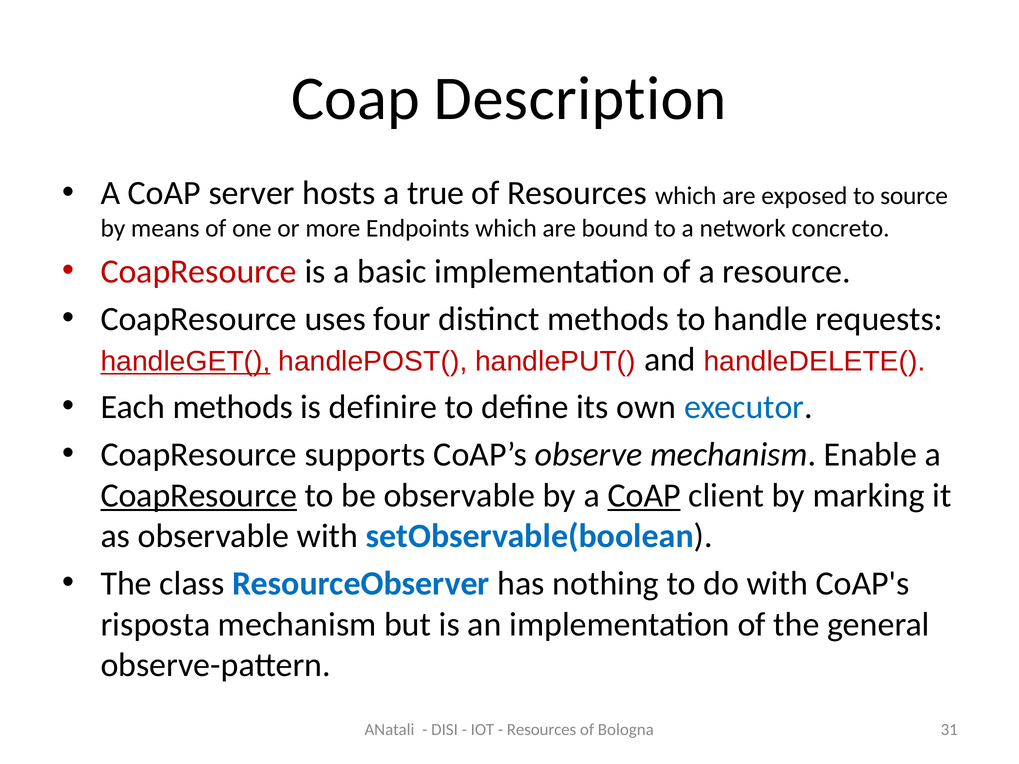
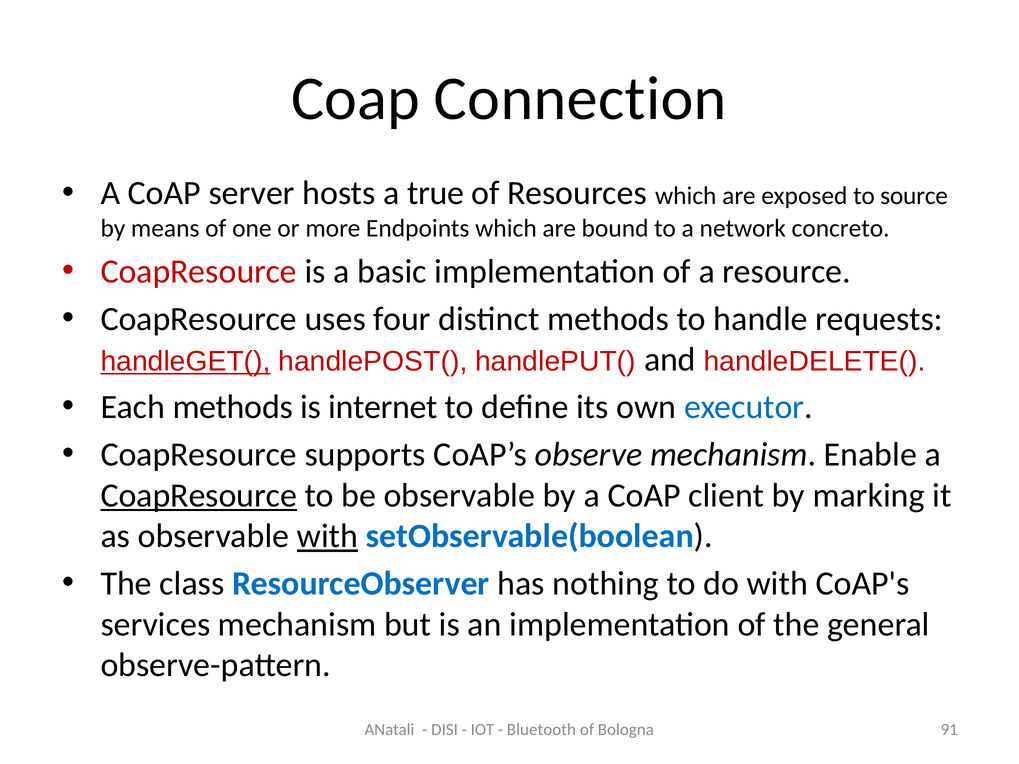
Description: Description -> Connection (580, 99)
definire: definire -> internet (383, 407)
CoAP underline: present -> none (644, 496)
with underline: none -> present (327, 536)
risposta: risposta -> services (155, 625)
Resources: Resources -> Bluetooth (541, 730)
31: 31 -> 91 (949, 730)
